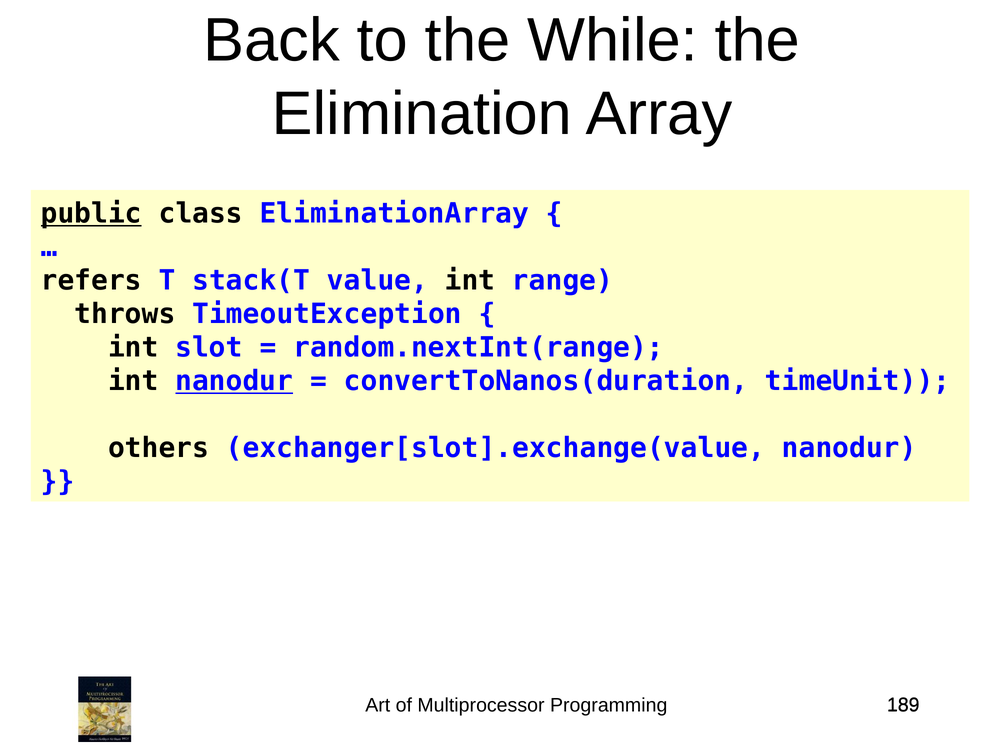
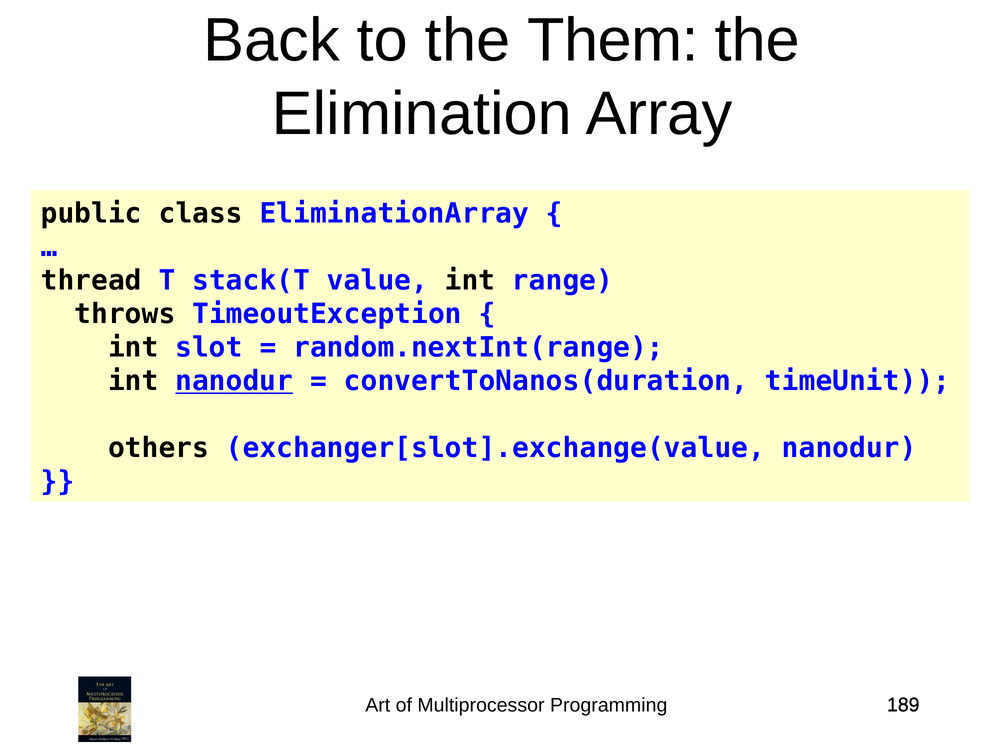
While: While -> Them (613, 40)
public underline: present -> none (91, 214)
refers: refers -> thread (91, 281)
